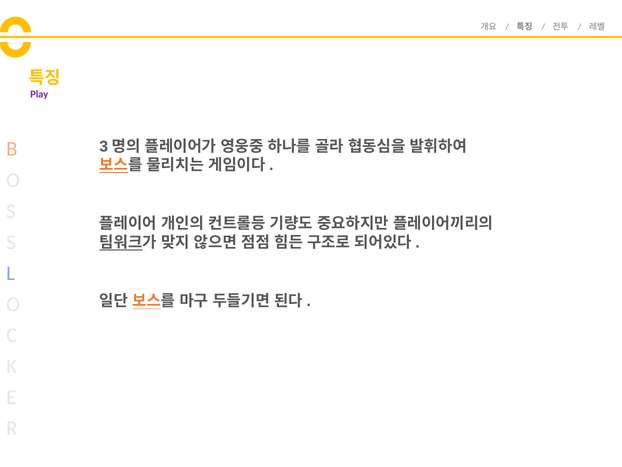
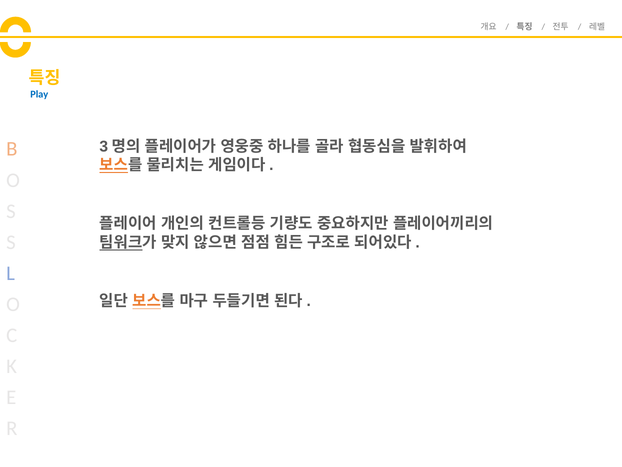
Play colour: purple -> blue (39, 94)
